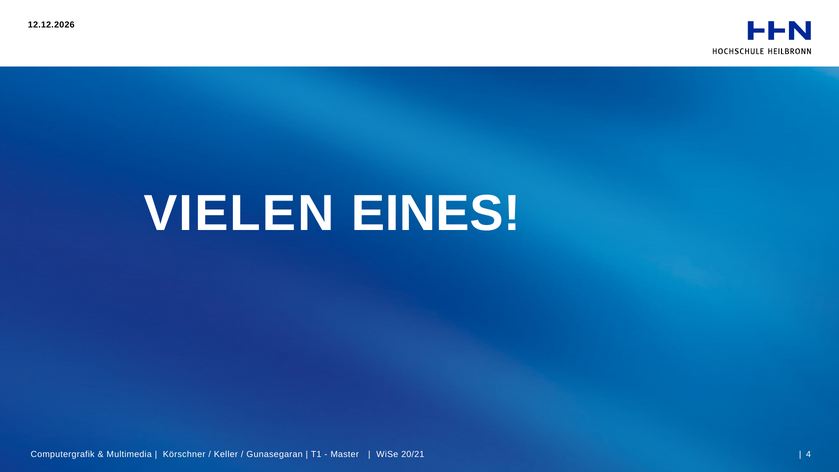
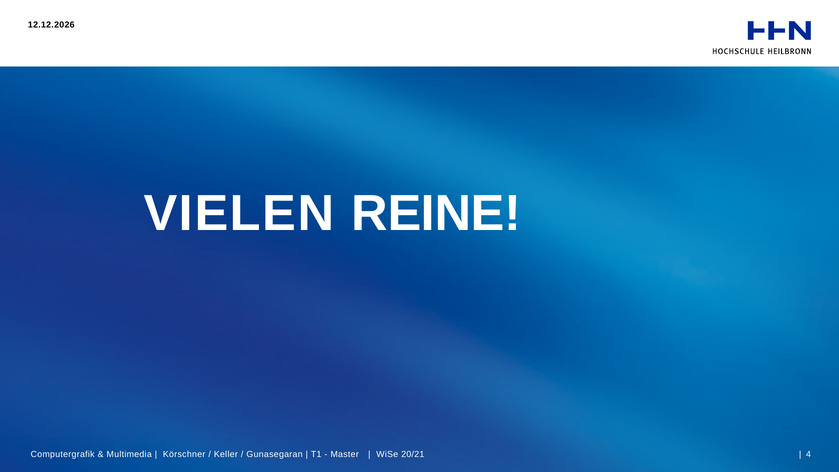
EINES: EINES -> REINE (436, 214)
